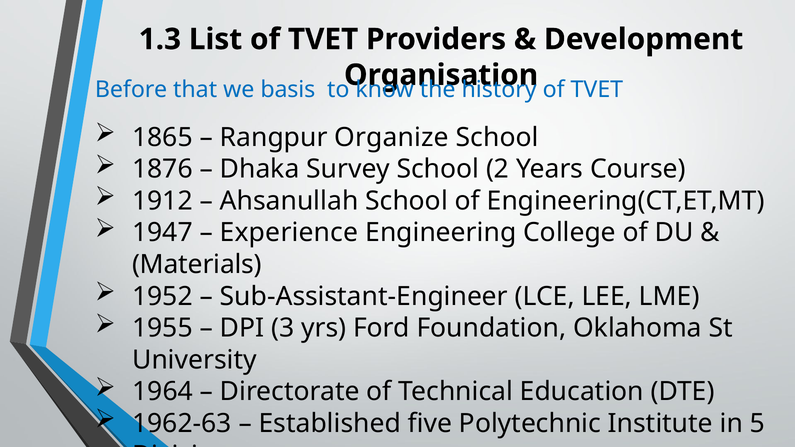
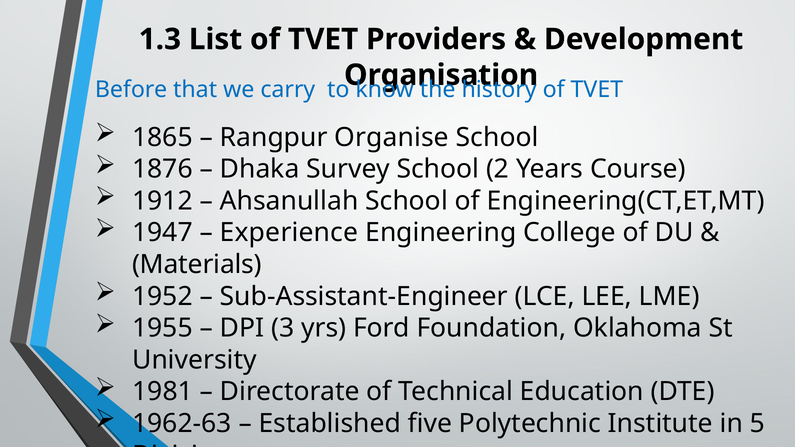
basis: basis -> carry (288, 89)
Organize: Organize -> Organise (392, 137)
1964: 1964 -> 1981 (163, 392)
